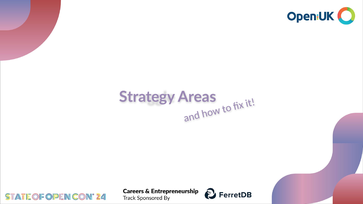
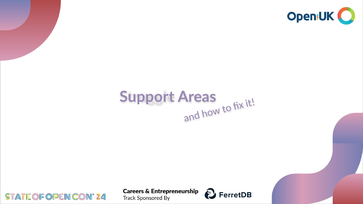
Strategy: Strategy -> Support (147, 97)
